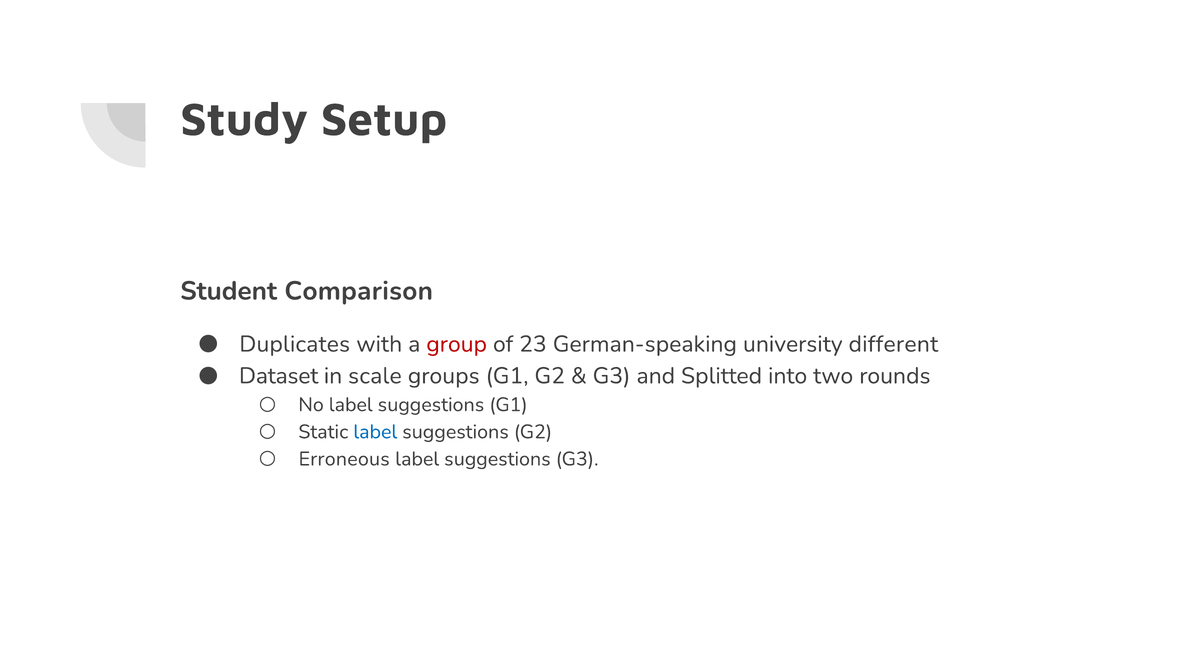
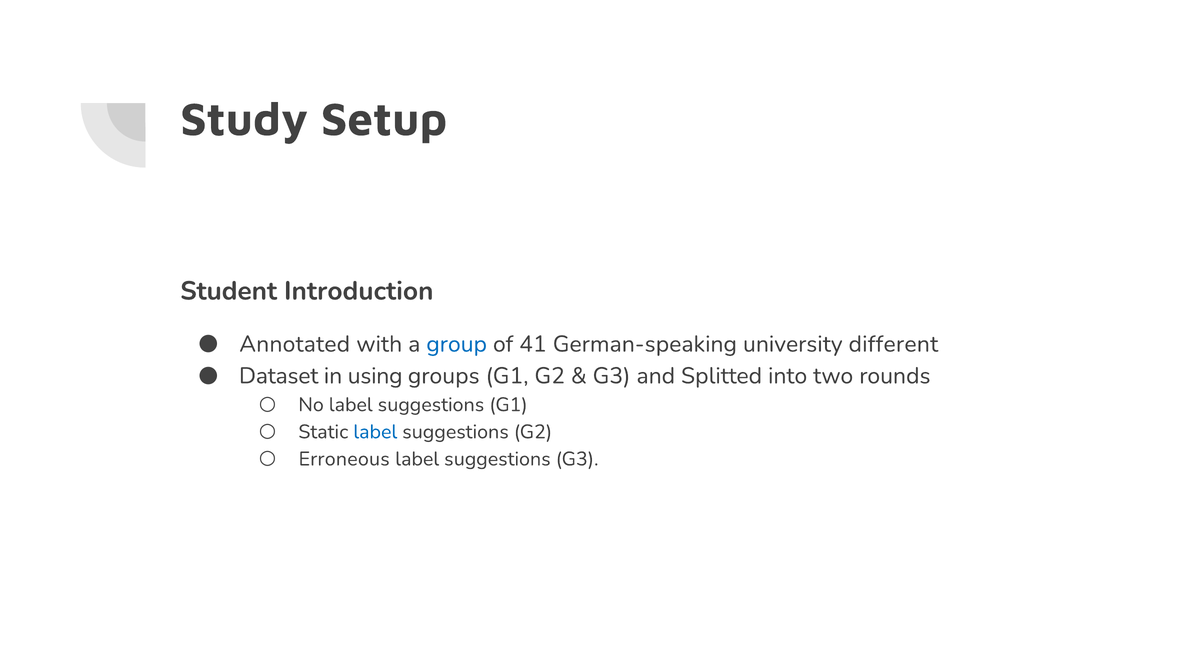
Comparison: Comparison -> Introduction (359, 291)
Duplicates: Duplicates -> Annotated (295, 344)
group colour: red -> blue (457, 344)
23: 23 -> 41 (533, 344)
scale: scale -> using (375, 376)
